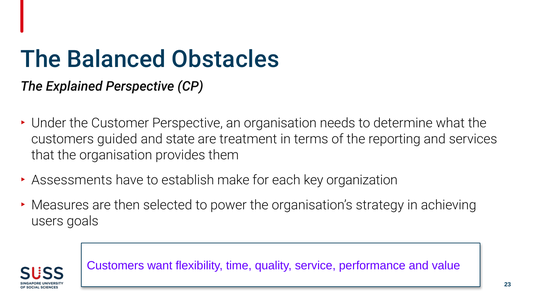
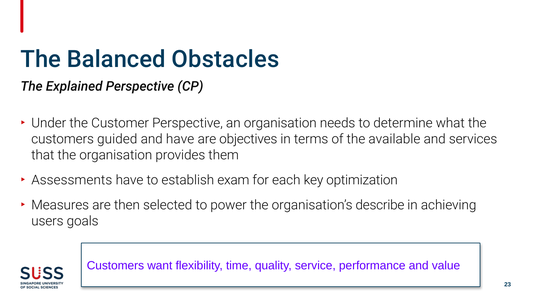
and state: state -> have (180, 139)
treatment: treatment -> objectives (248, 139)
reporting: reporting -> available (394, 139)
make: make -> exam (233, 180)
organization: organization -> optimization (362, 180)
strategy: strategy -> describe (380, 205)
